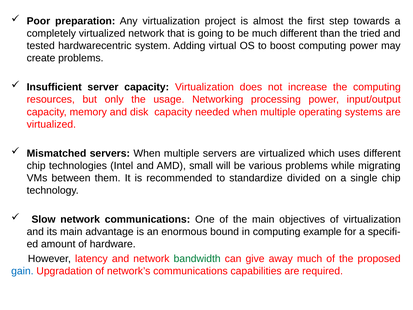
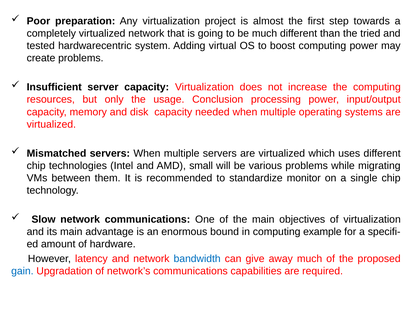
Networking: Networking -> Conclusion (218, 99)
divided: divided -> monitor (304, 178)
bandwidth colour: green -> blue (197, 258)
